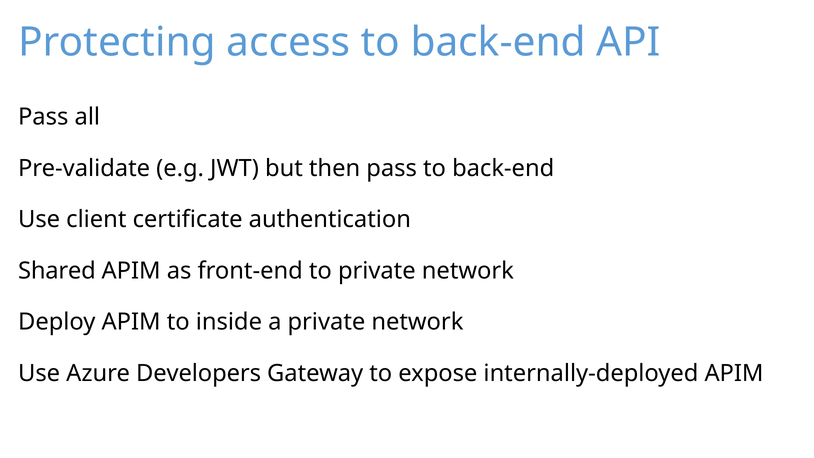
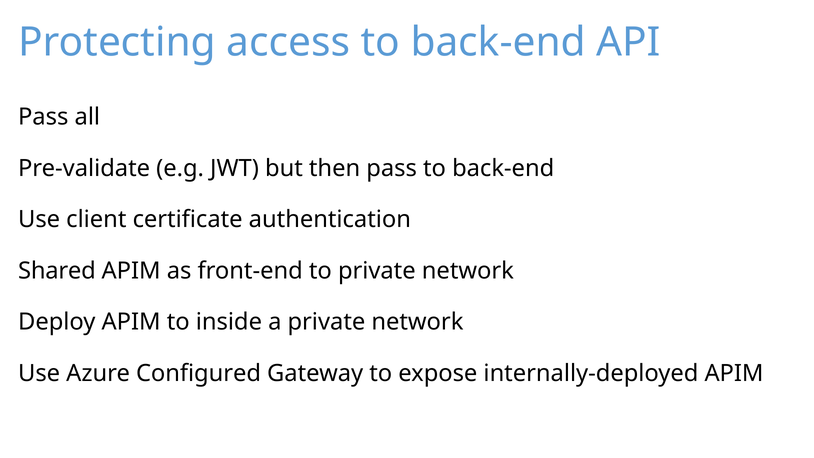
Developers: Developers -> Configured (199, 373)
